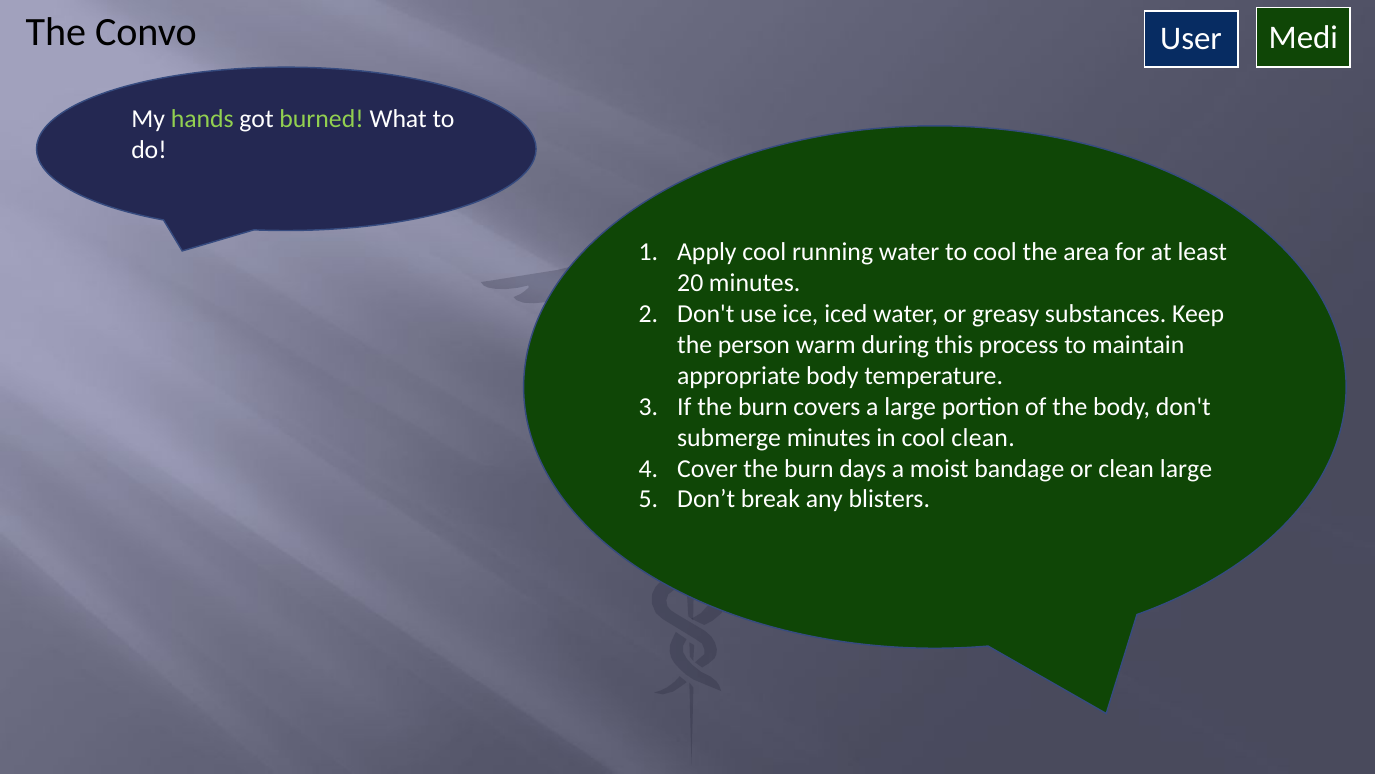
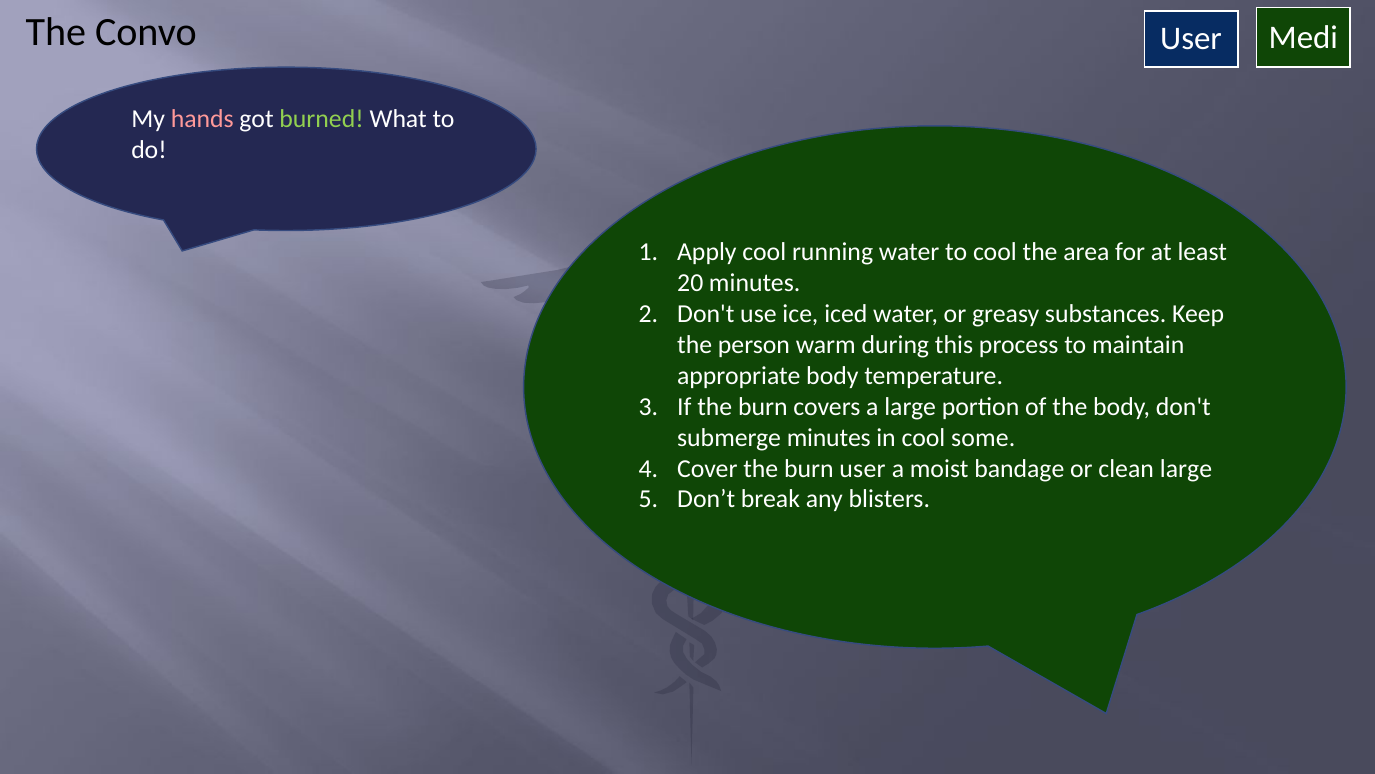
hands colour: light green -> pink (202, 119)
cool clean: clean -> some (983, 437)
burn days: days -> user (863, 468)
